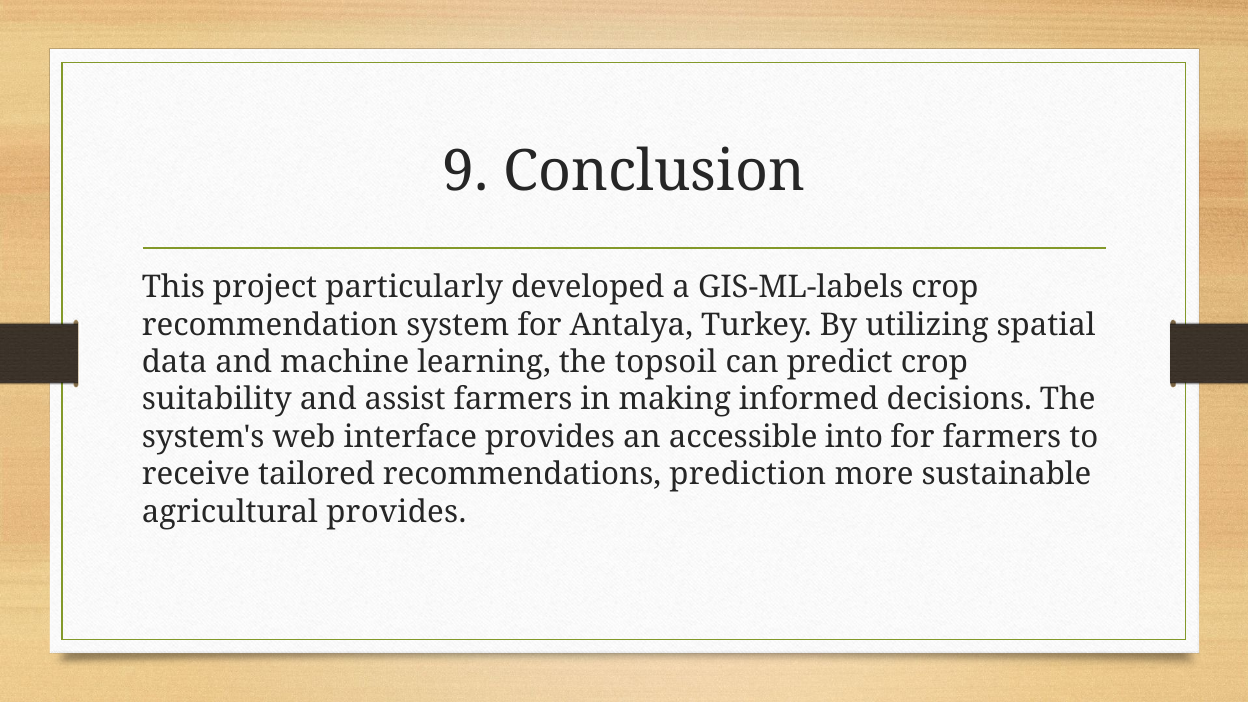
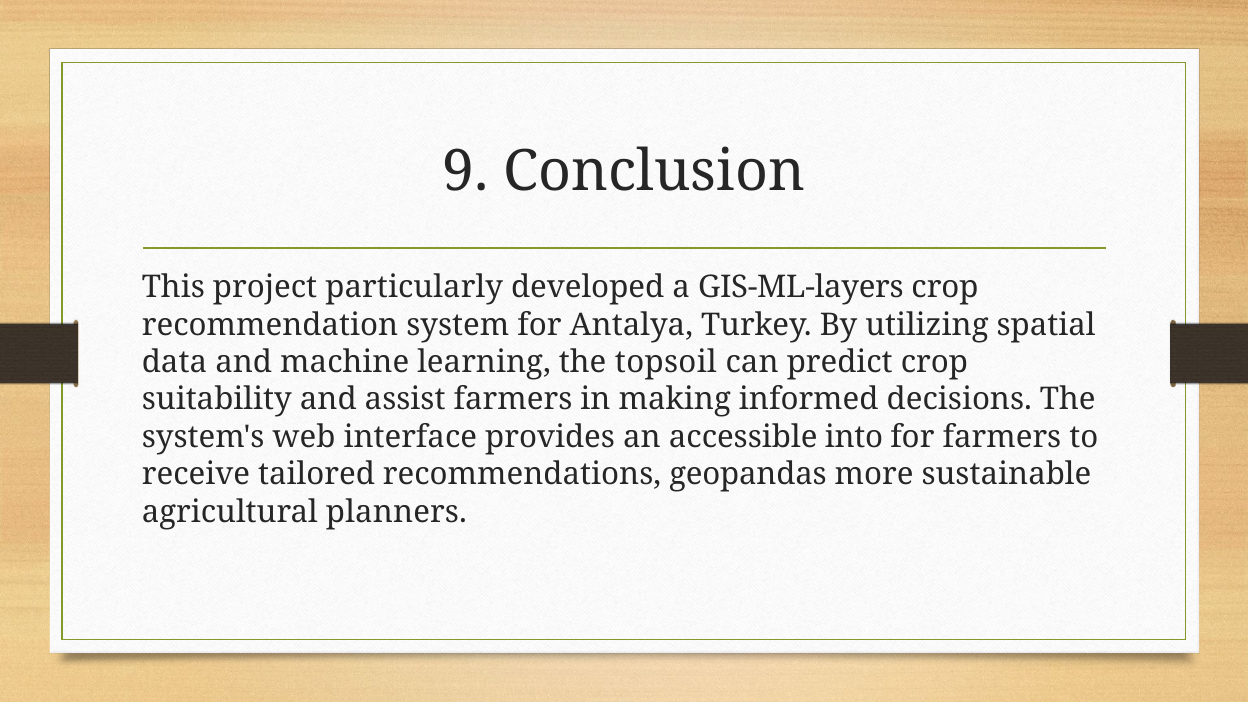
GIS-ML-labels: GIS-ML-labels -> GIS-ML-layers (801, 287)
prediction: prediction -> geopandas (748, 475)
agricultural provides: provides -> planners (396, 512)
